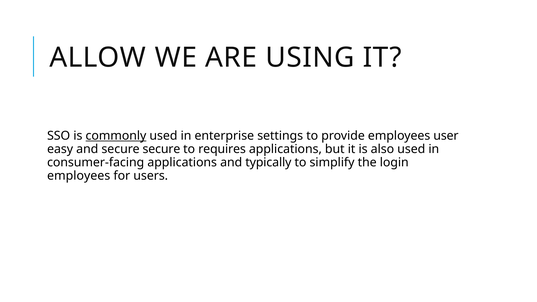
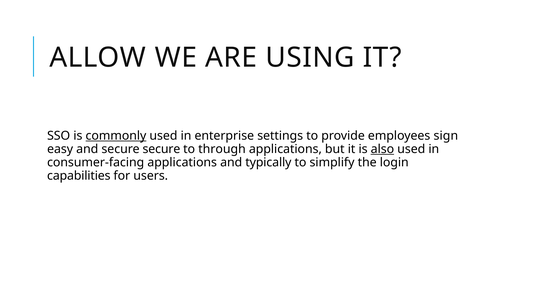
user: user -> sign (446, 136)
requires: requires -> through (222, 149)
also underline: none -> present (382, 149)
employees: employees -> capabilities (79, 176)
